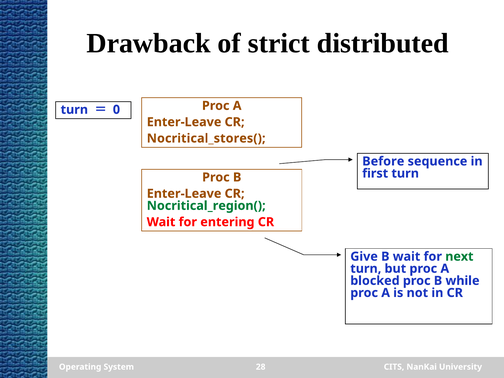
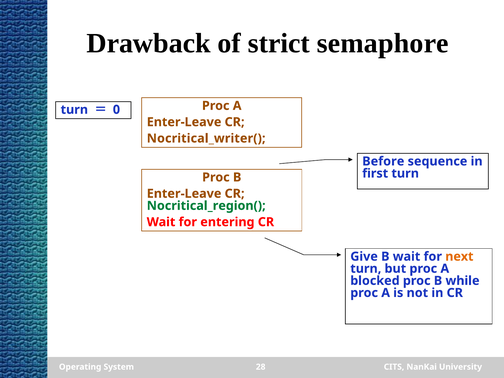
distributed: distributed -> semaphore (383, 43)
Nocritical_stores(: Nocritical_stores( -> Nocritical_writer( (206, 138)
next colour: green -> orange (459, 257)
